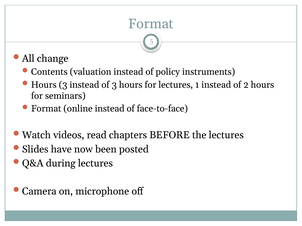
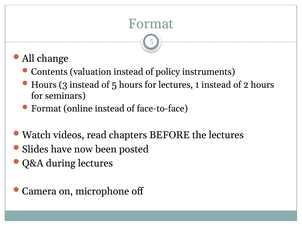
of 3: 3 -> 5 (114, 85)
